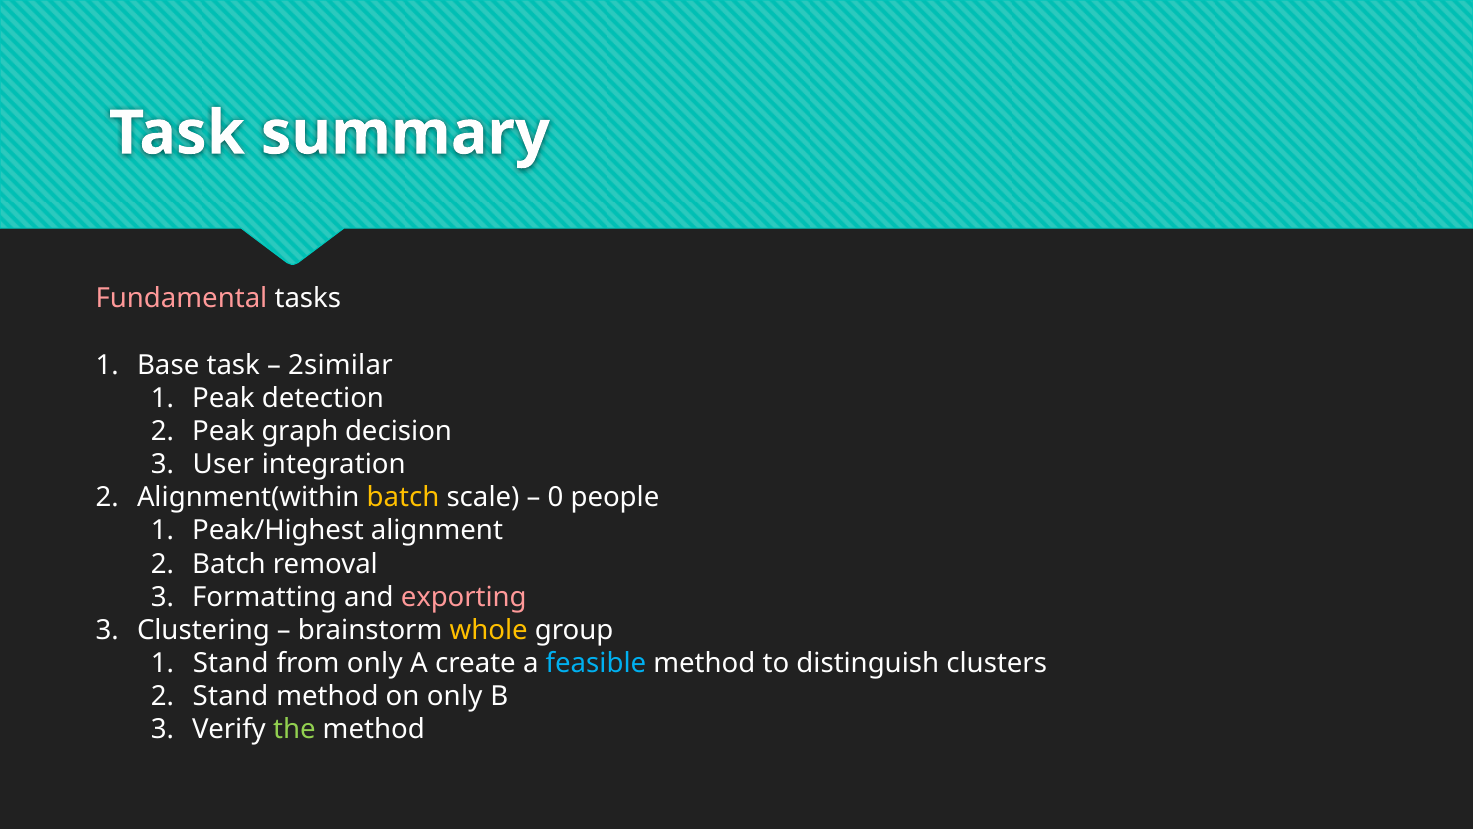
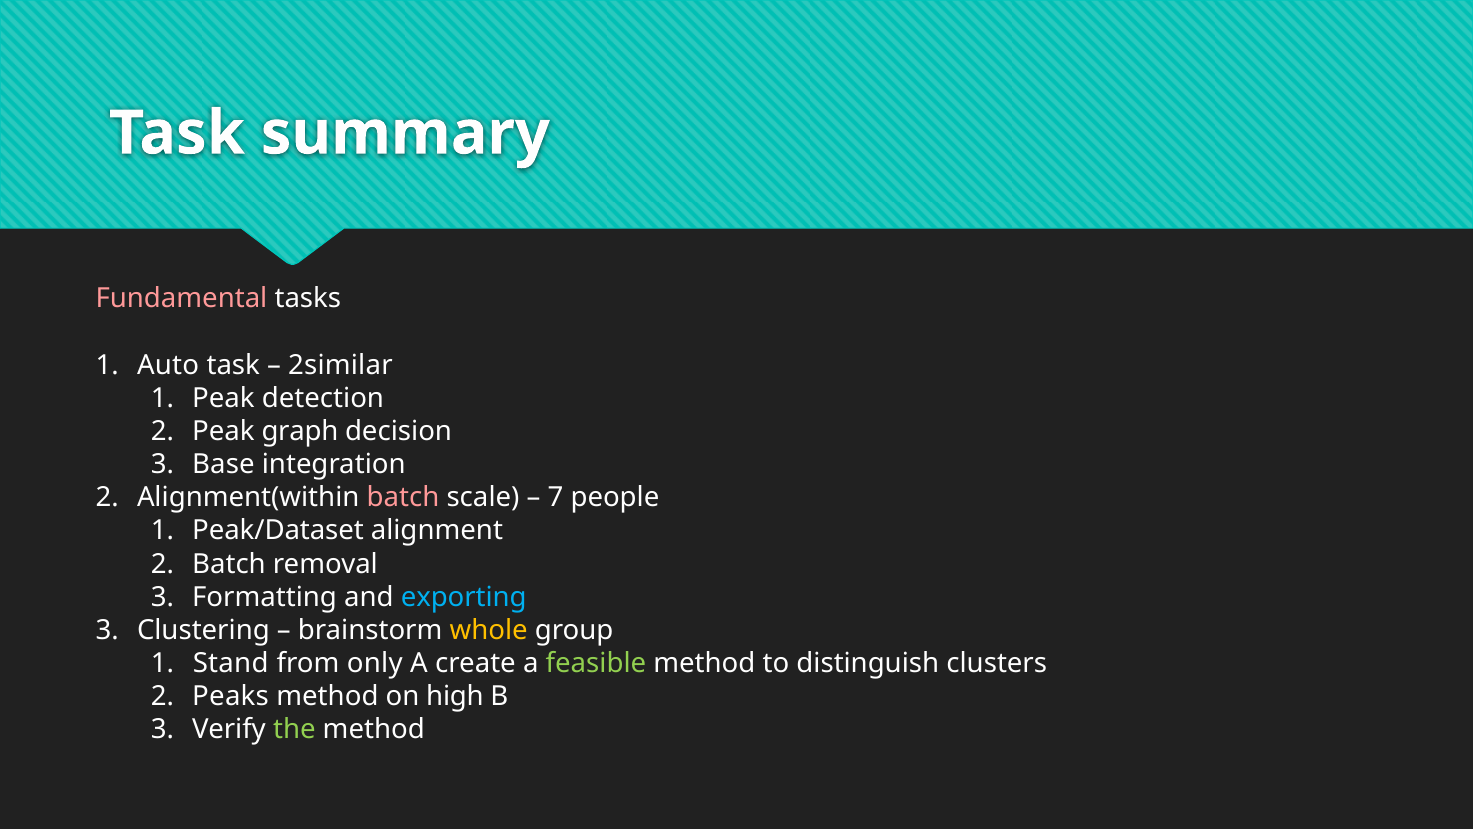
Base: Base -> Auto (168, 365)
User: User -> Base (223, 464)
batch colour: yellow -> pink (403, 497)
0: 0 -> 7 (556, 497)
Peak/Highest: Peak/Highest -> Peak/Dataset (278, 530)
exporting colour: pink -> light blue (464, 597)
feasible colour: light blue -> light green (596, 663)
2 Stand: Stand -> Peaks (231, 696)
on only: only -> high (455, 696)
